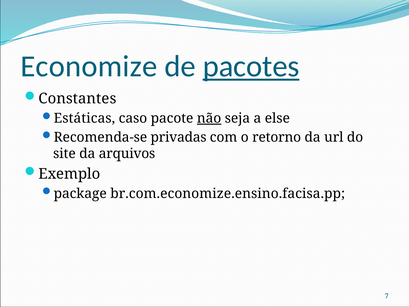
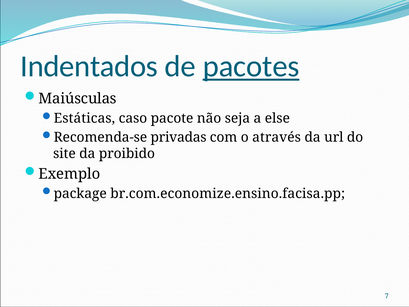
Economize: Economize -> Indentados (89, 66)
Constantes: Constantes -> Maiúsculas (78, 98)
não underline: present -> none (209, 118)
retorno: retorno -> através (277, 137)
arquivos: arquivos -> proibido (127, 154)
